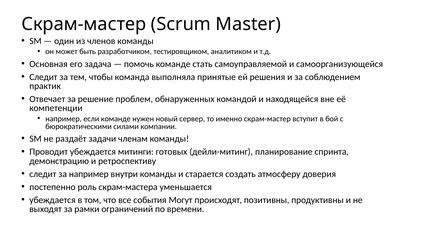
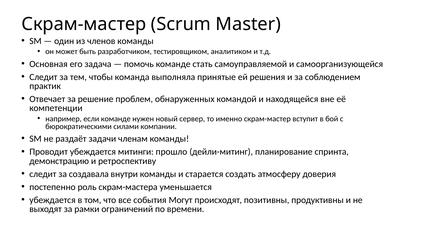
готовых: готовых -> прошло (171, 152)
за например: например -> создавала (89, 174)
